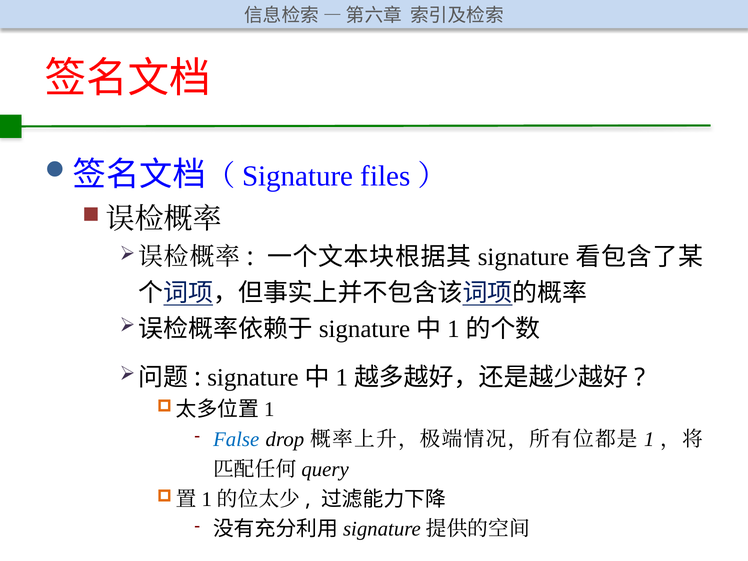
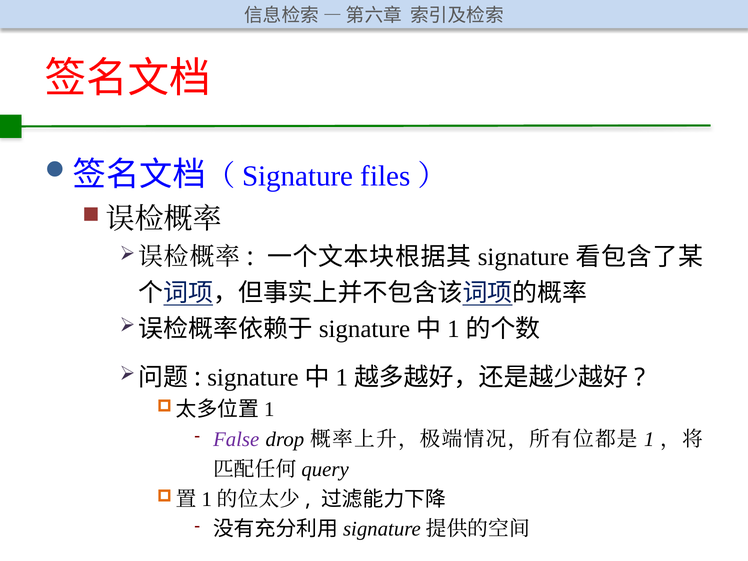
False colour: blue -> purple (236, 439)
